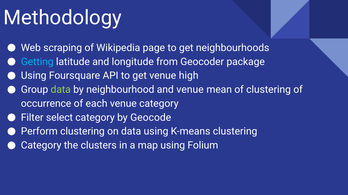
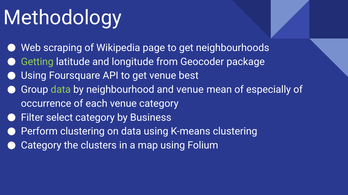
Getting colour: light blue -> light green (37, 62)
high: high -> best (189, 76)
of clustering: clustering -> especially (269, 90)
Geocode: Geocode -> Business (151, 118)
